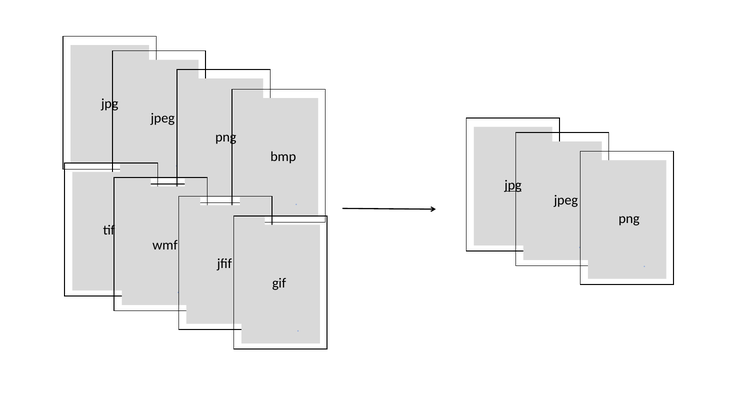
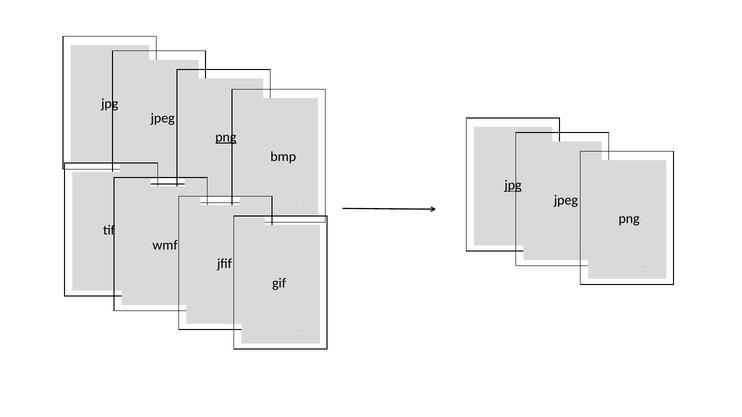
png underline: none -> present (226, 137)
